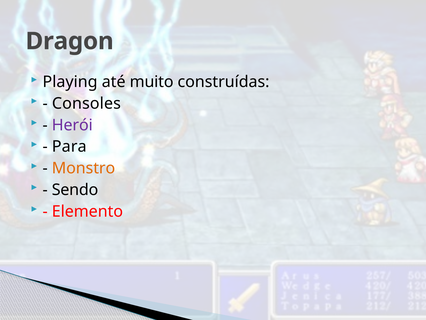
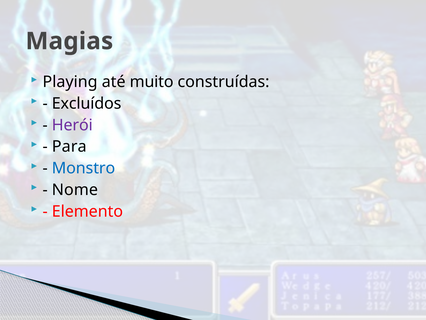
Dragon: Dragon -> Magias (69, 41)
Consoles: Consoles -> Excluídos (87, 103)
Monstro colour: orange -> blue (83, 168)
Sendo: Sendo -> Nome (75, 190)
